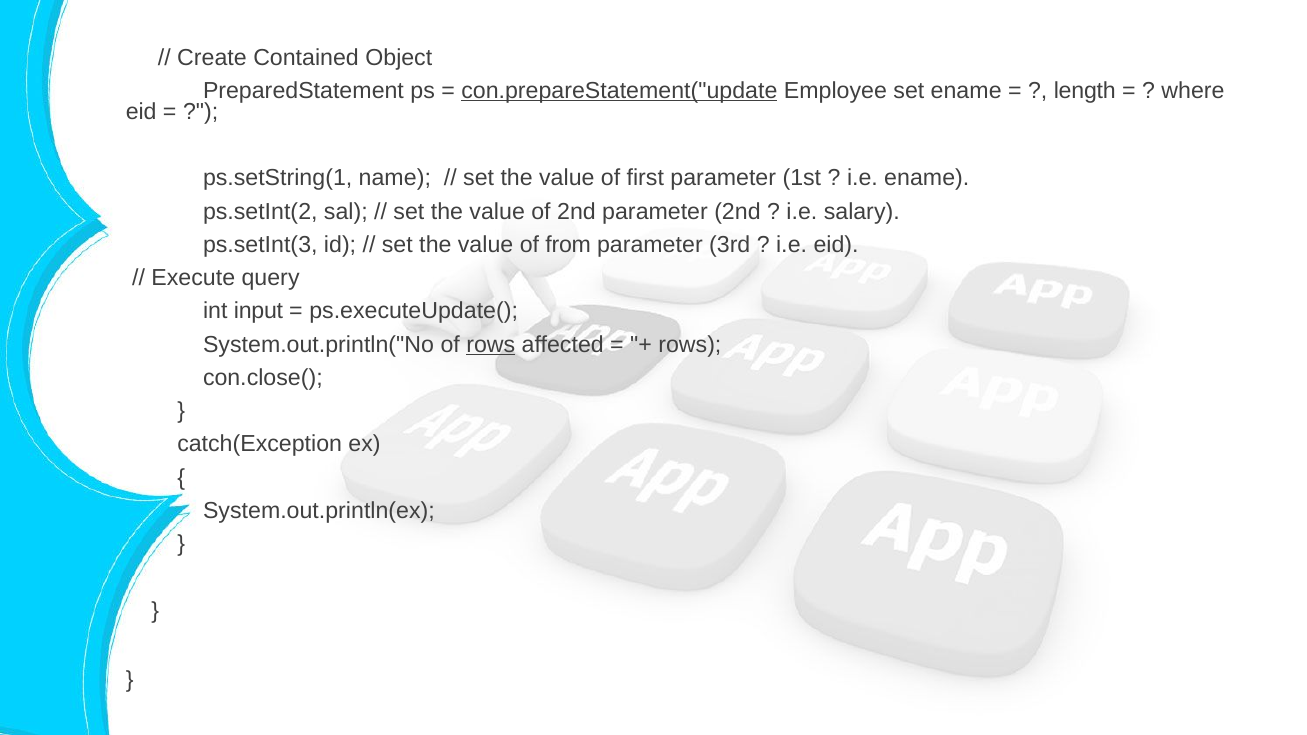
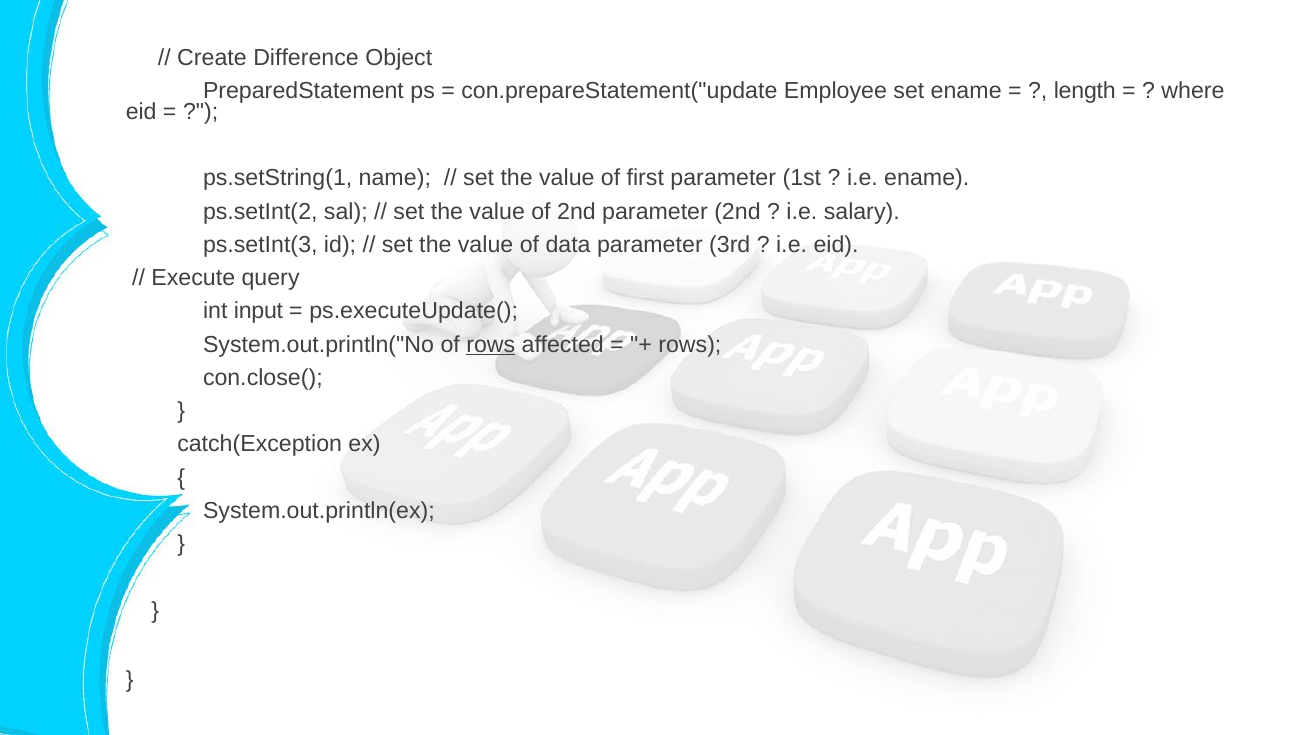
Contained: Contained -> Difference (306, 58)
con.prepareStatement("update underline: present -> none (619, 91)
from: from -> data (568, 245)
